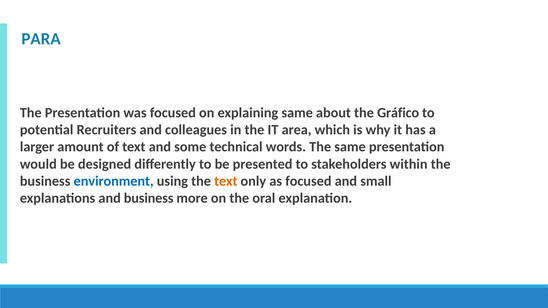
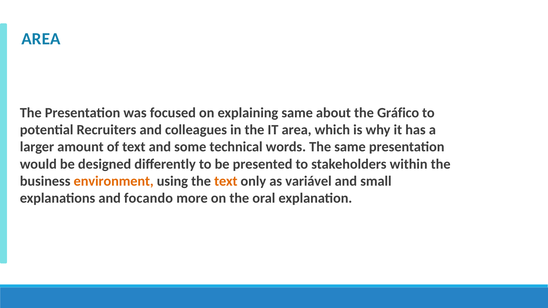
PARA: PARA -> AREA (41, 39)
environment colour: blue -> orange (114, 181)
as focused: focused -> variável (308, 181)
and business: business -> focando (148, 198)
